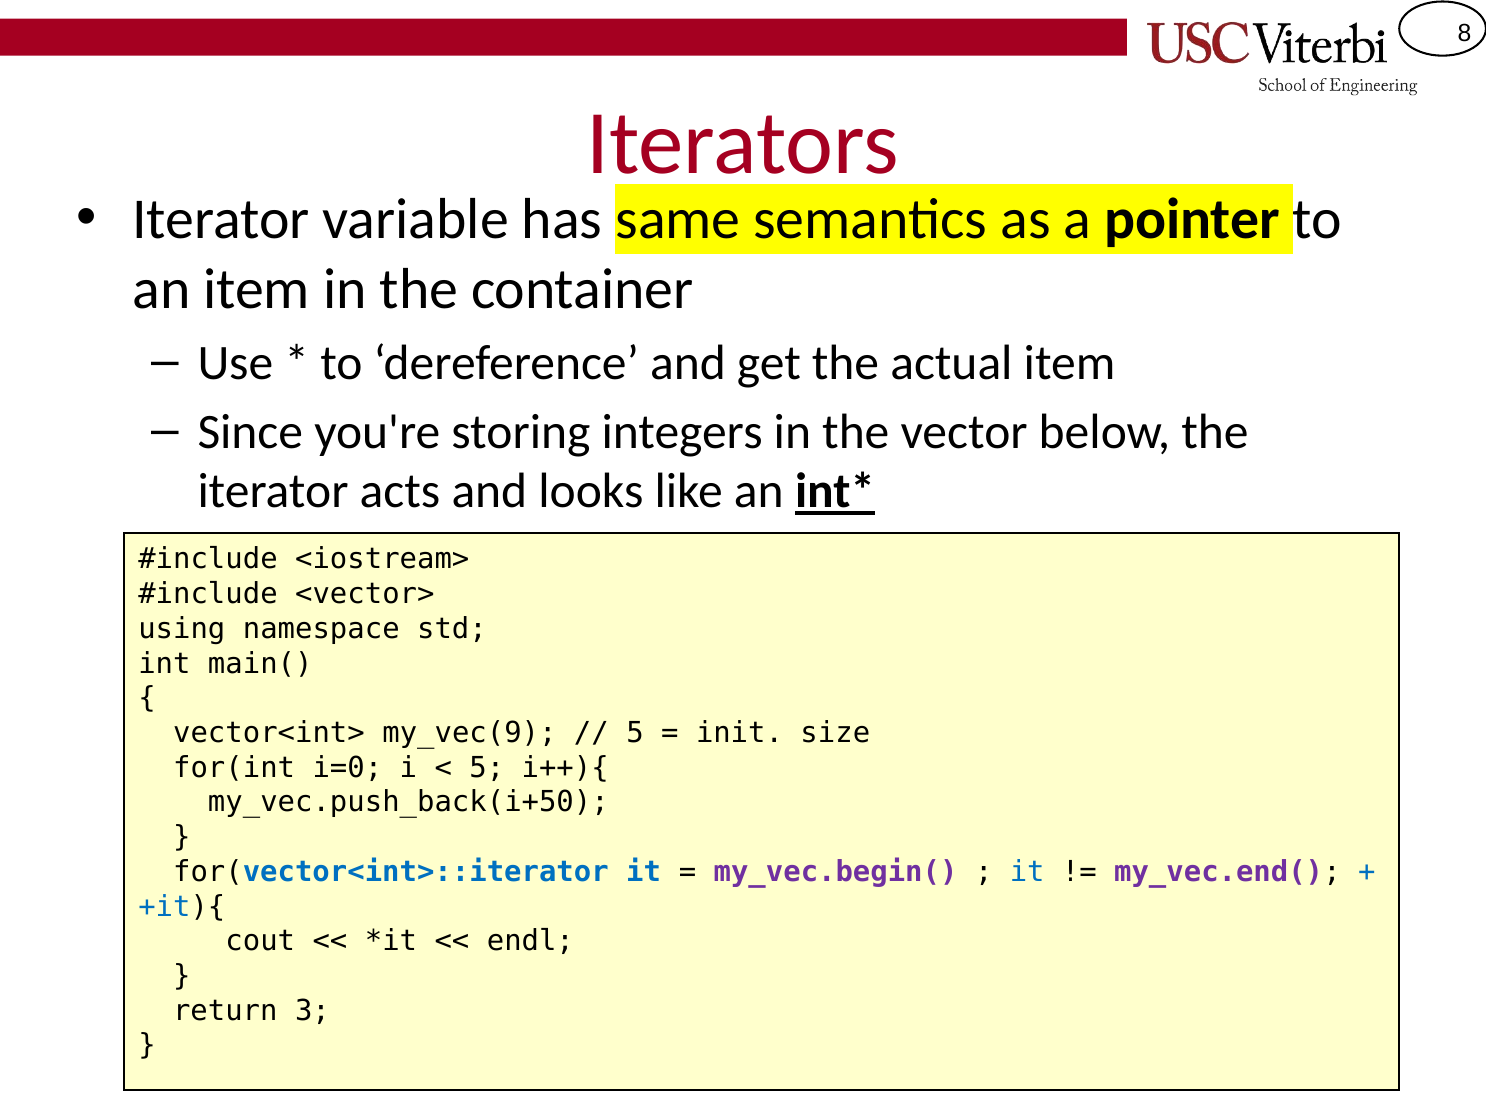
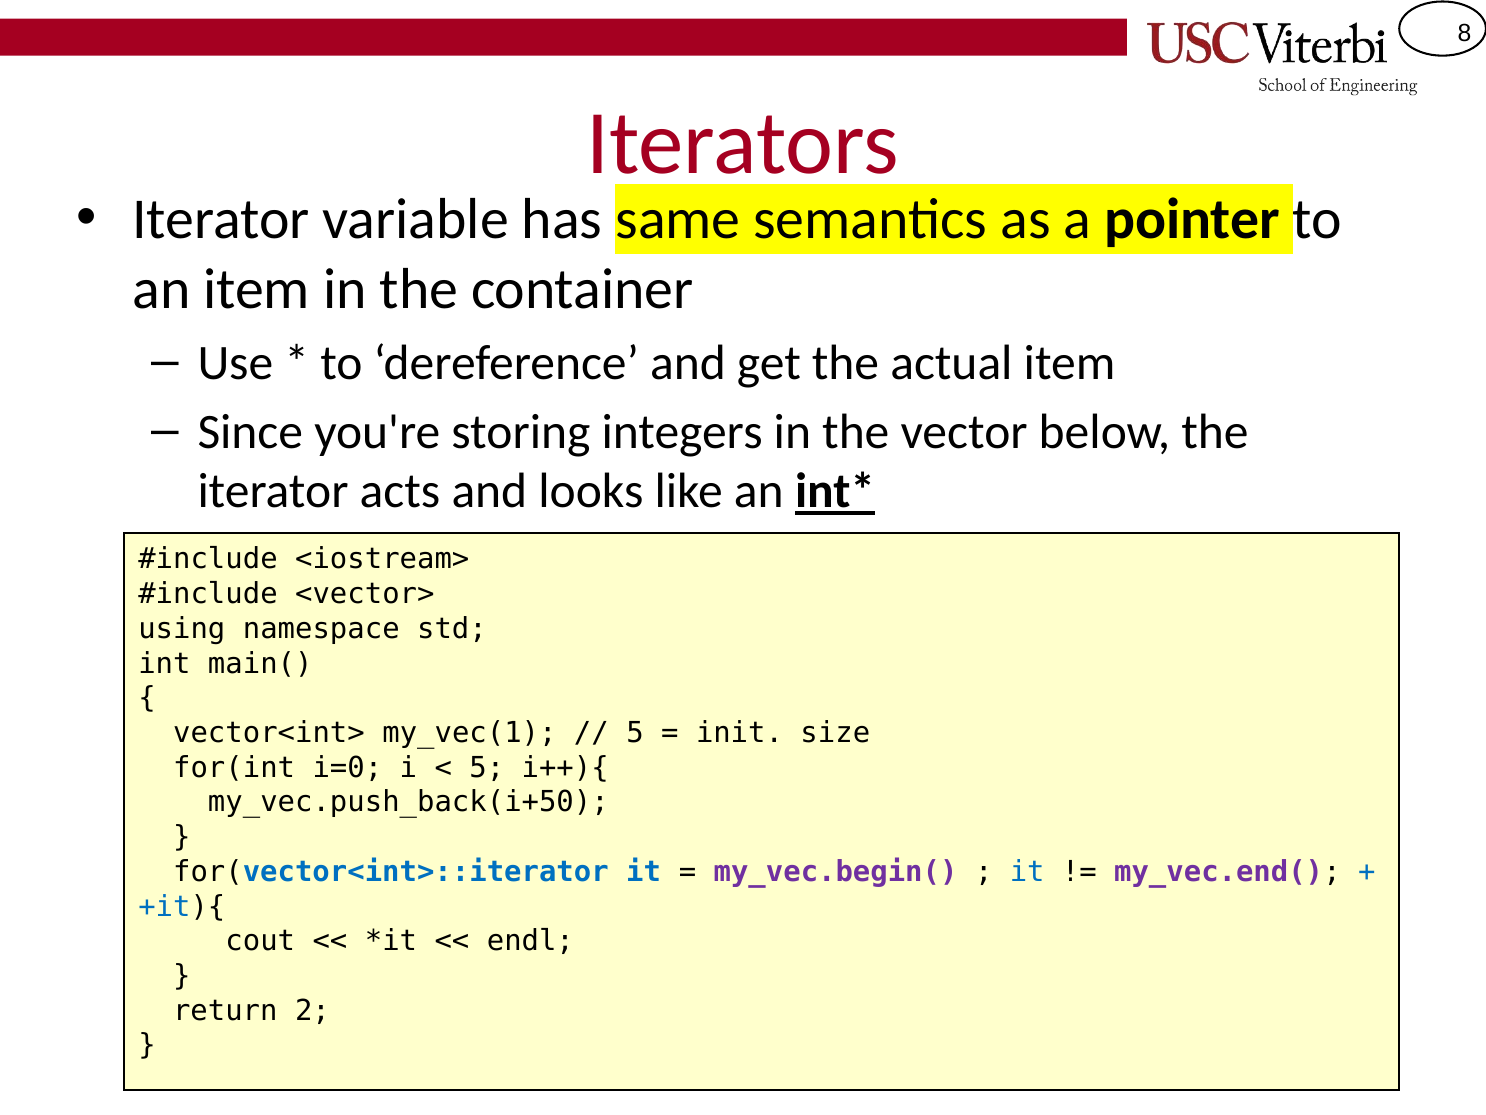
my_vec(9: my_vec(9 -> my_vec(1 (469, 733)
3: 3 -> 2 (312, 1010)
